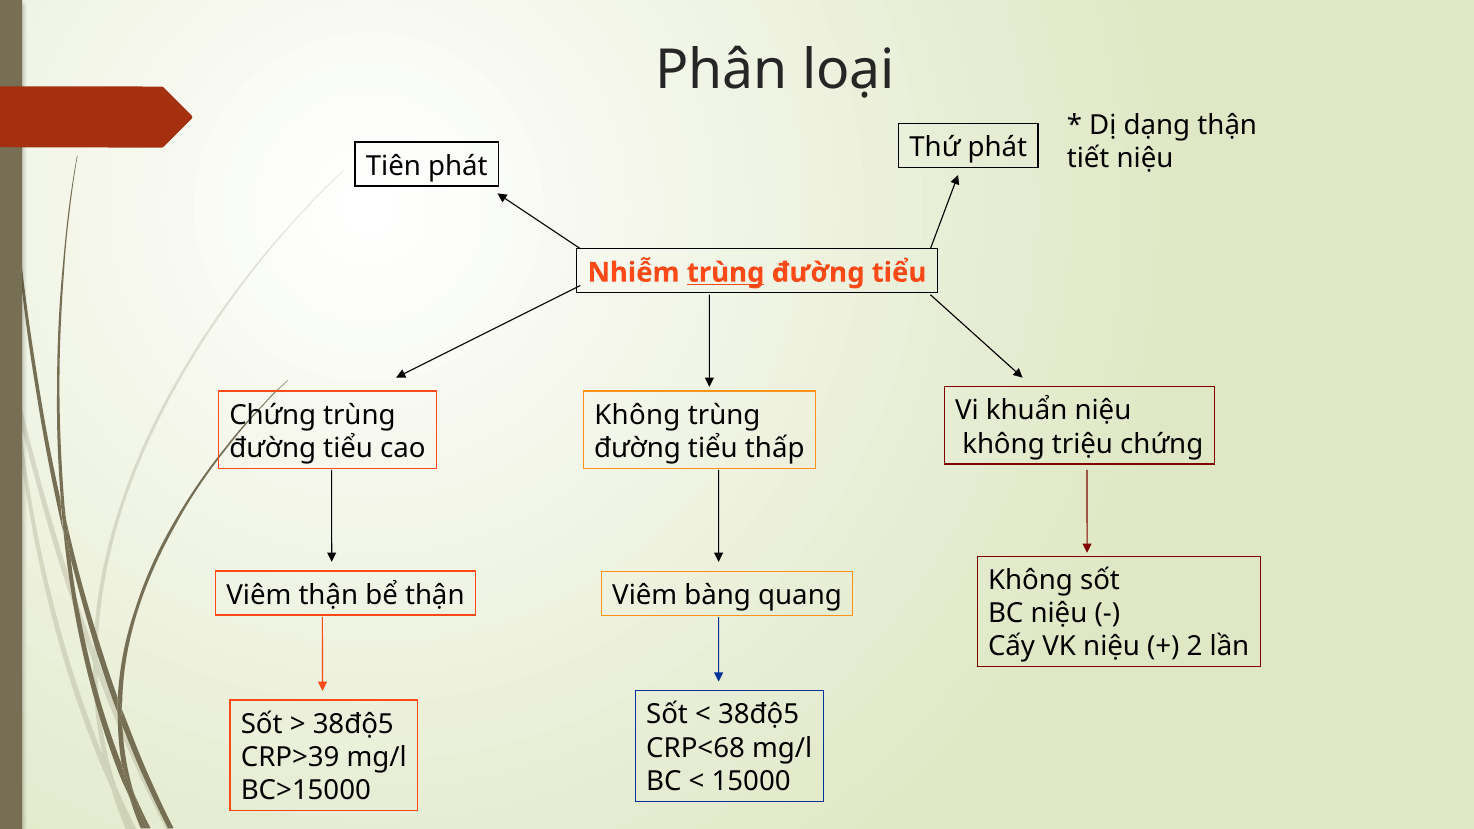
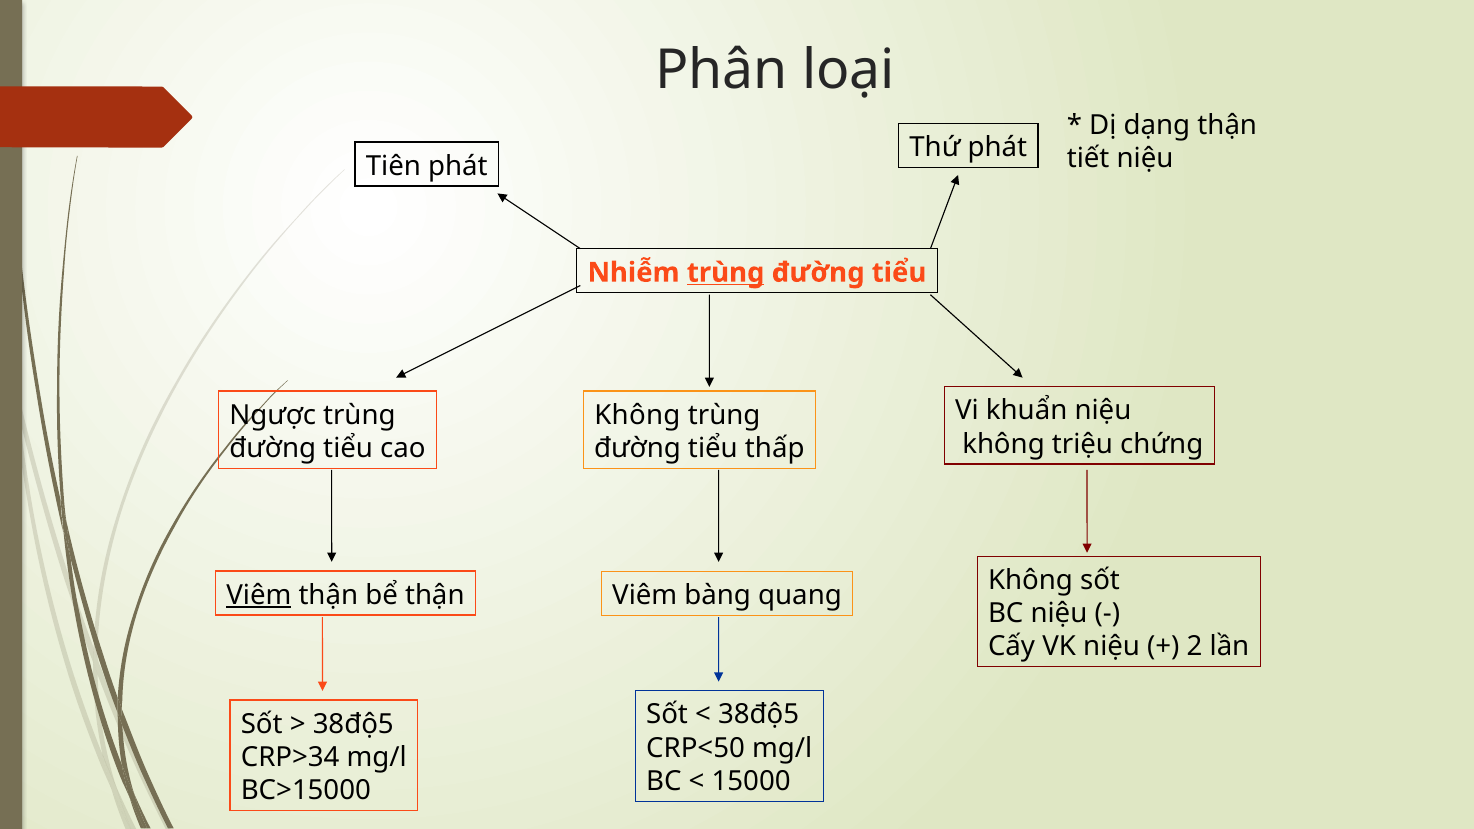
Chứng: Chứng -> Ngược (273, 415)
Viêm underline: none -> present (259, 595)
CRP<68: CRP<68 -> CRP<50 (696, 748)
CRP>39: CRP>39 -> CRP>34 (290, 757)
